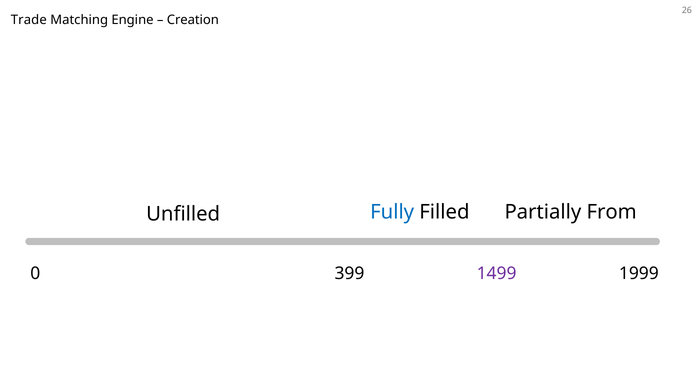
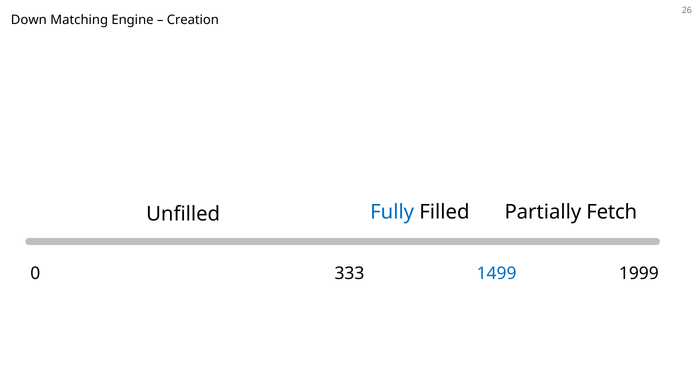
Trade: Trade -> Down (29, 20)
From: From -> Fetch (612, 212)
399: 399 -> 333 (349, 273)
1499 colour: purple -> blue (497, 273)
